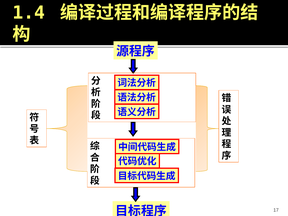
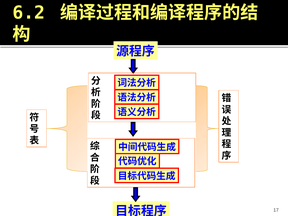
1.4: 1.4 -> 6.2 (29, 13)
